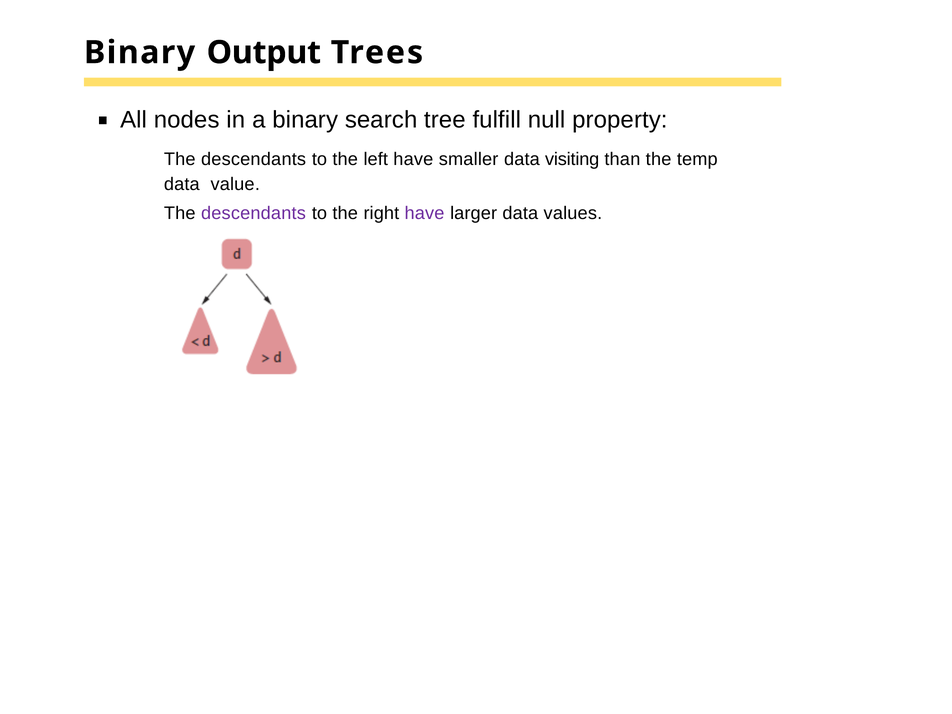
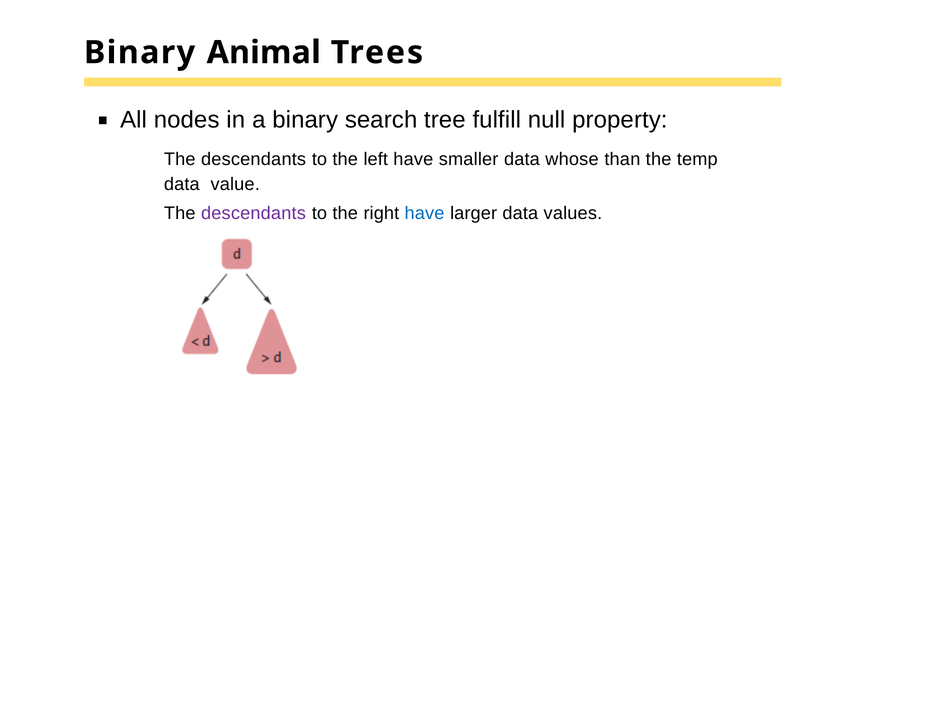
Output: Output -> Animal (264, 53)
visiting: visiting -> whose (572, 159)
have colour: purple -> blue (424, 213)
